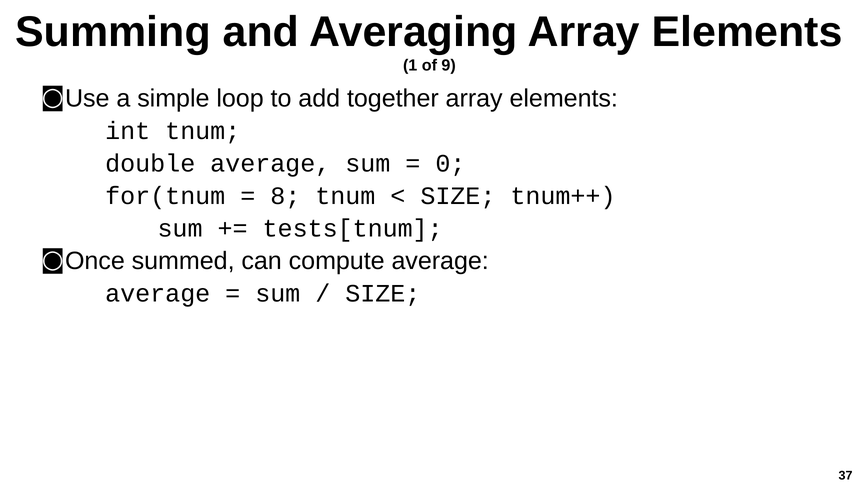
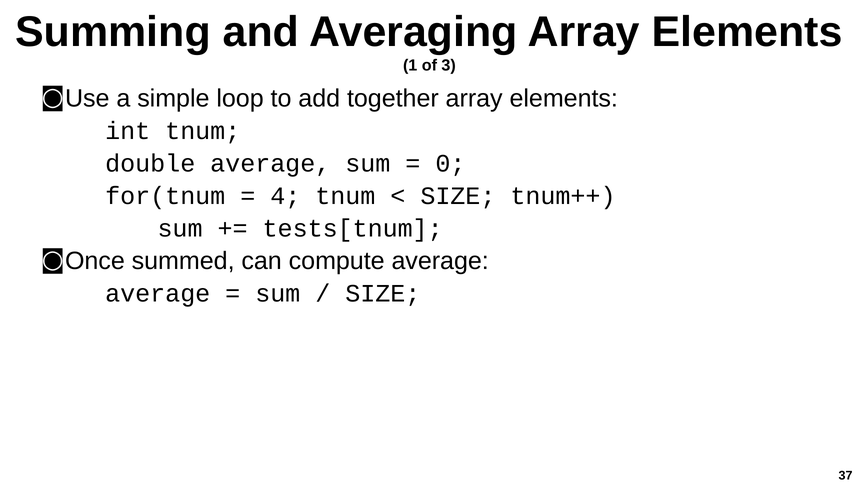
9: 9 -> 3 (449, 66)
8: 8 -> 4 (285, 196)
